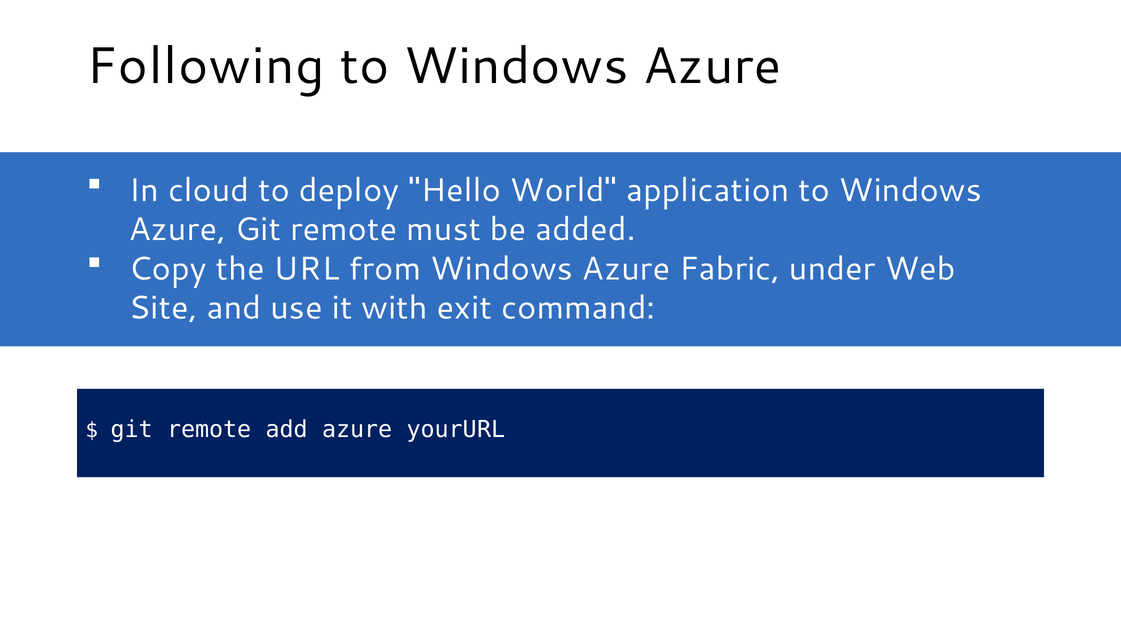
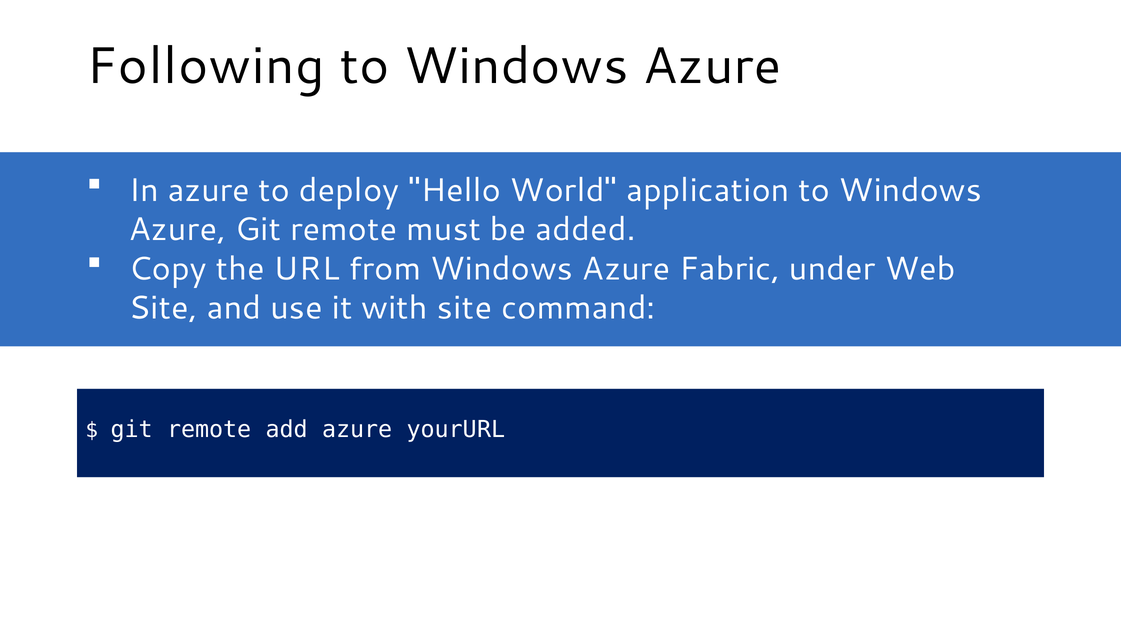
In cloud: cloud -> azure (209, 190)
with exit: exit -> site (464, 308)
